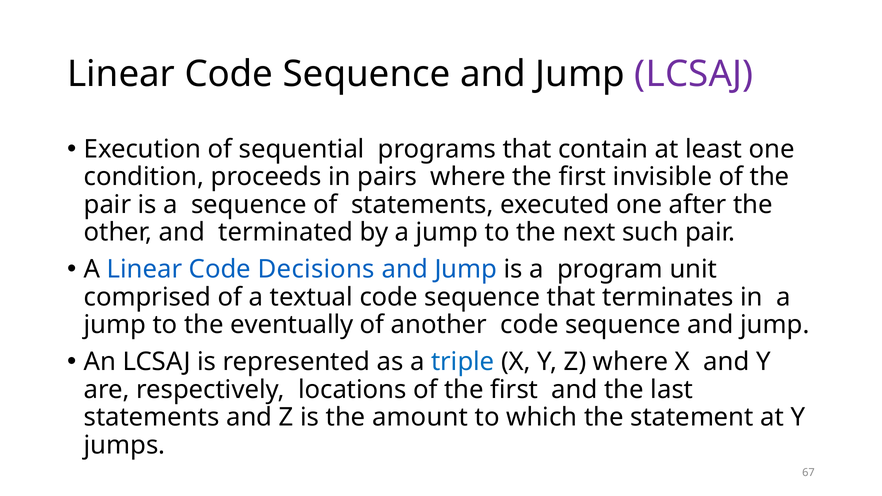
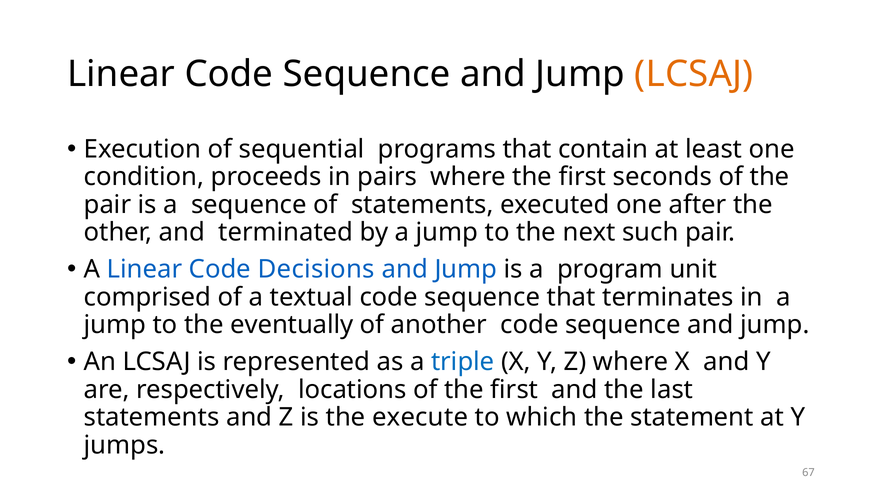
LCSAJ colour: purple -> orange (694, 74)
invisible: invisible -> seconds (662, 177)
amount: amount -> execute (420, 418)
